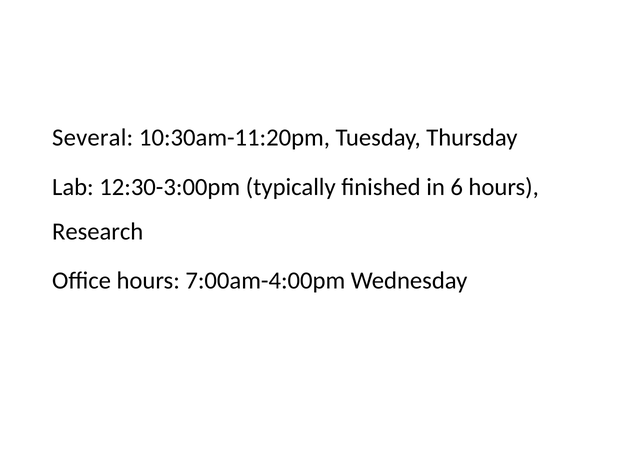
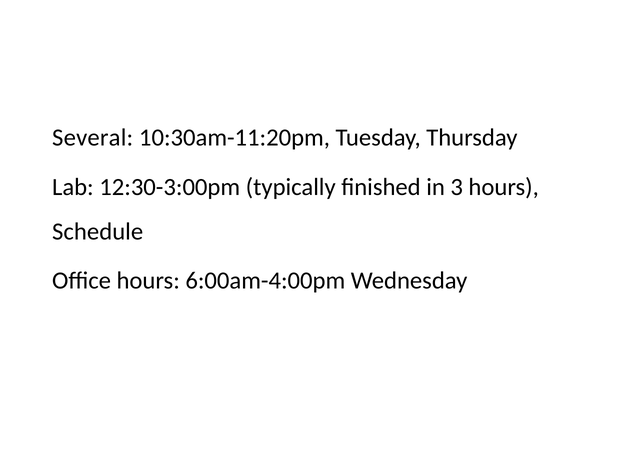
6: 6 -> 3 (457, 187)
Research: Research -> Schedule (98, 232)
7:00am-4:00pm: 7:00am-4:00pm -> 6:00am-4:00pm (265, 281)
